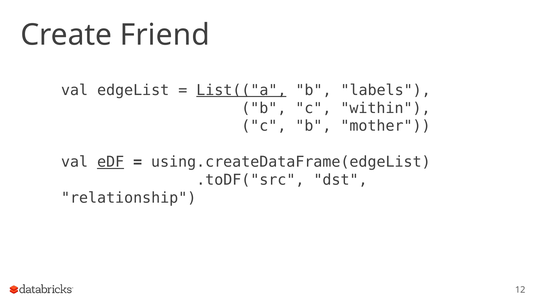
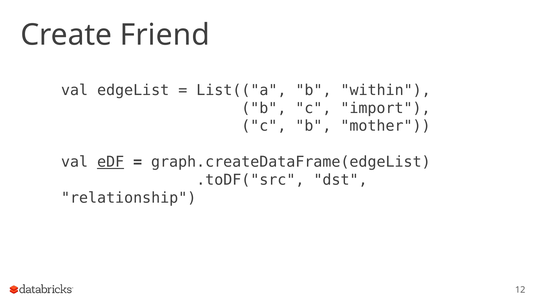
List(("a underline: present -> none (241, 90)
labels: labels -> within (386, 90)
within: within -> import (385, 108)
using.createDataFrame(edgeList: using.createDataFrame(edgeList -> graph.createDataFrame(edgeList (291, 162)
